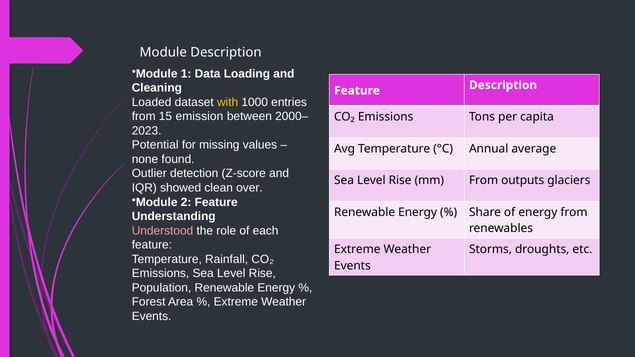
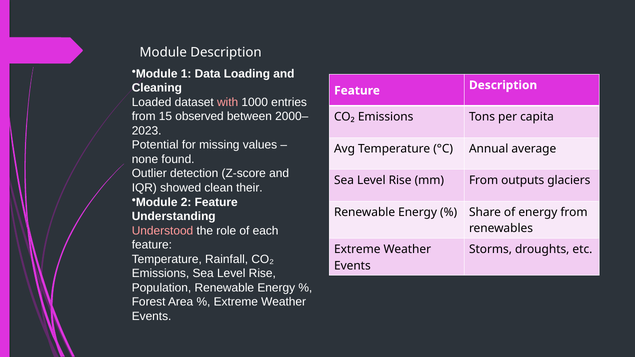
with colour: yellow -> pink (228, 102)
emission: emission -> observed (200, 116)
over: over -> their (249, 188)
